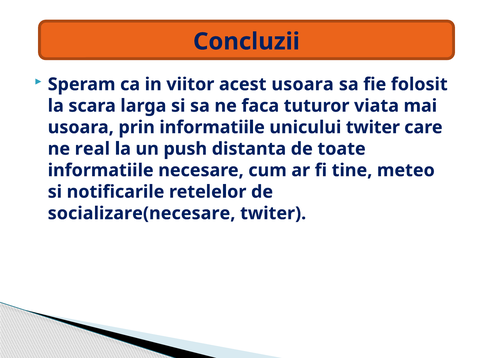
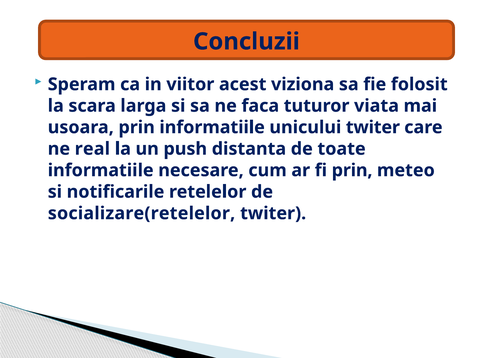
acest usoara: usoara -> viziona (303, 84)
fi tine: tine -> prin (352, 171)
socializare(necesare: socializare(necesare -> socializare(retelelor (142, 214)
